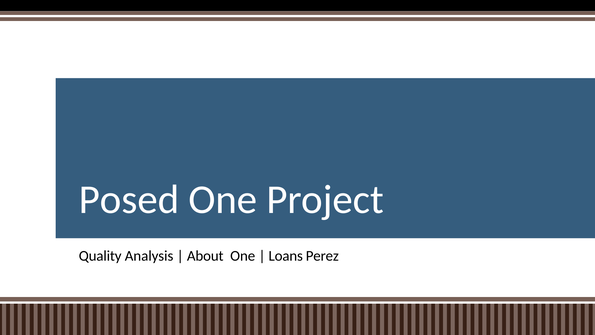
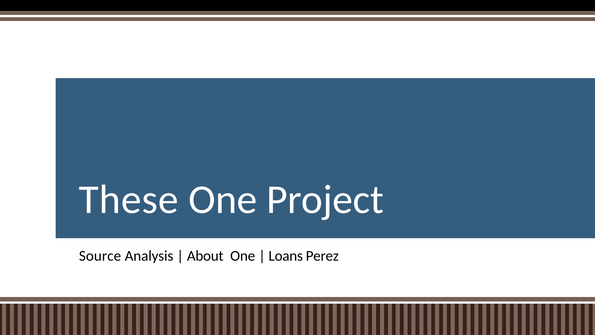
Posed: Posed -> These (129, 200)
Quality: Quality -> Source (100, 256)
